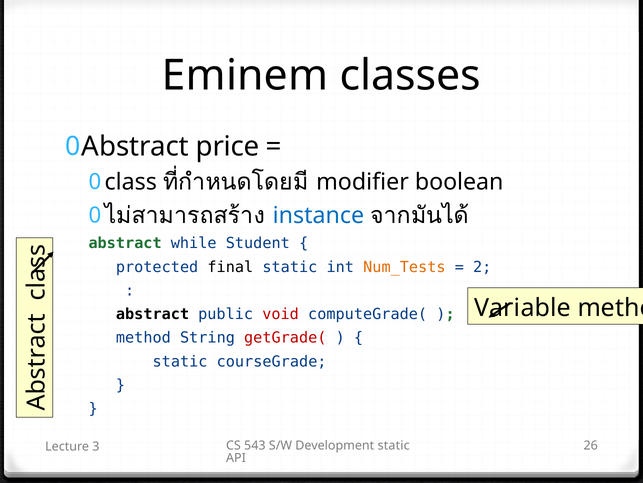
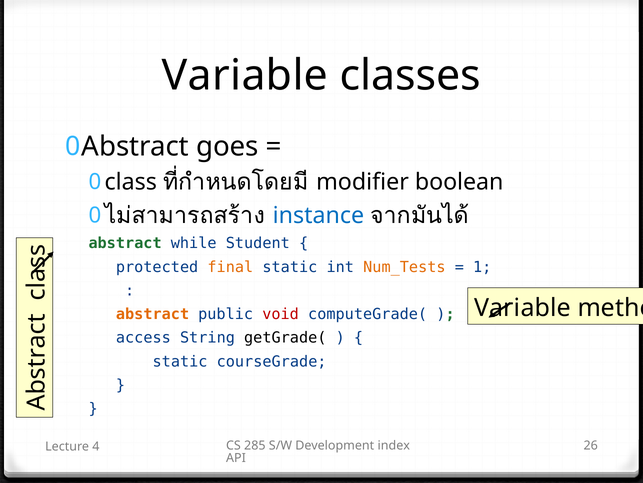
Eminem: Eminem -> Variable (245, 76)
price: price -> goes (227, 146)
final colour: black -> orange (230, 267)
2: 2 -> 1 (482, 267)
abstract colour: black -> orange (153, 314)
method: method -> access (143, 337)
getGrade( colour: red -> black (285, 337)
543: 543 -> 285 (255, 445)
Development static: static -> index (394, 445)
3: 3 -> 4 (96, 446)
